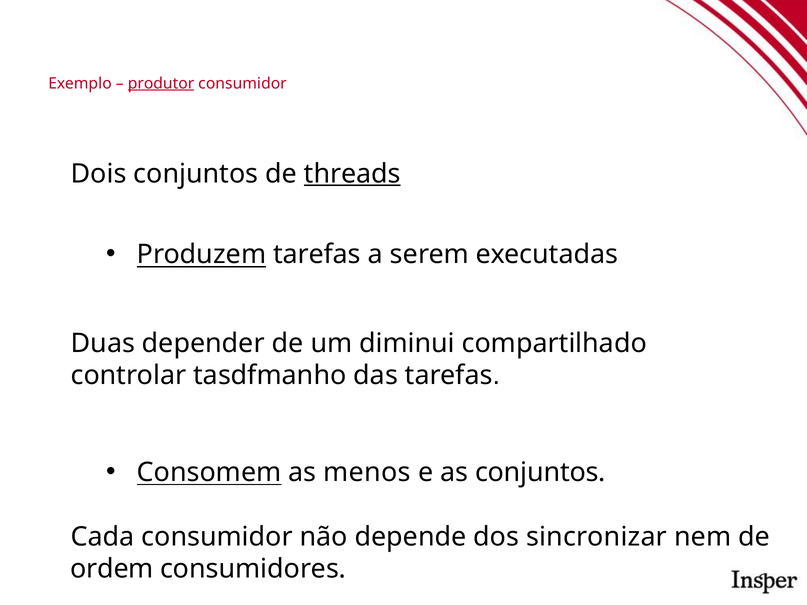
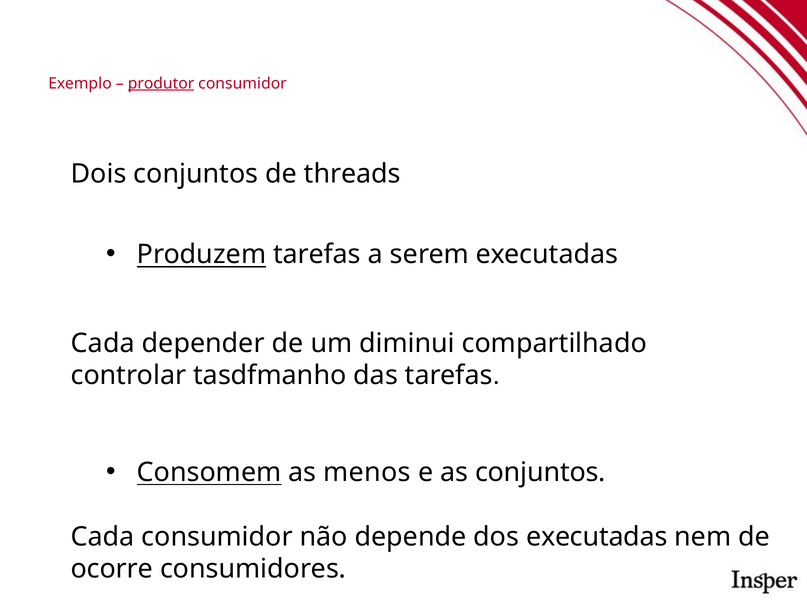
threads underline: present -> none (352, 174)
Duas: Duas -> Cada (103, 343)
dos sincronizar: sincronizar -> executadas (597, 537)
ordem: ordem -> ocorre (112, 569)
